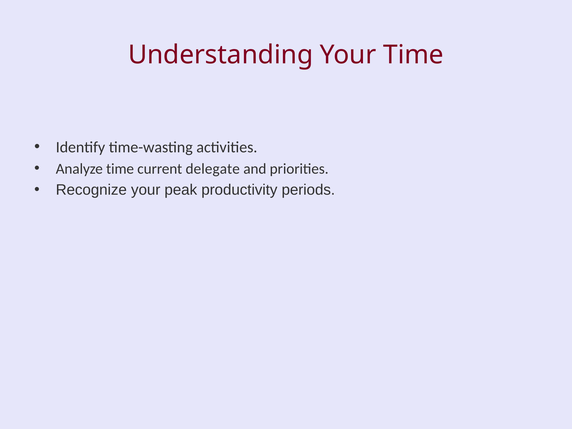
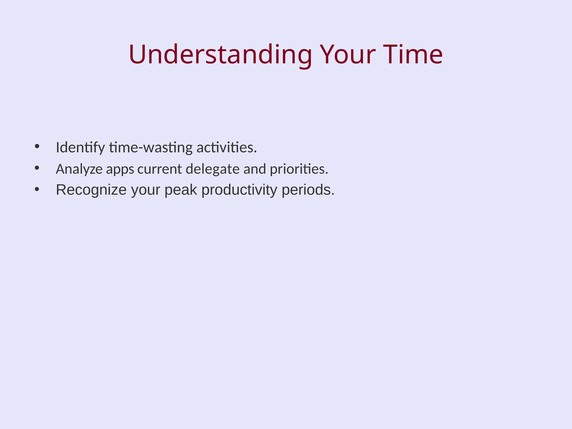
Analyze time: time -> apps (120, 169)
